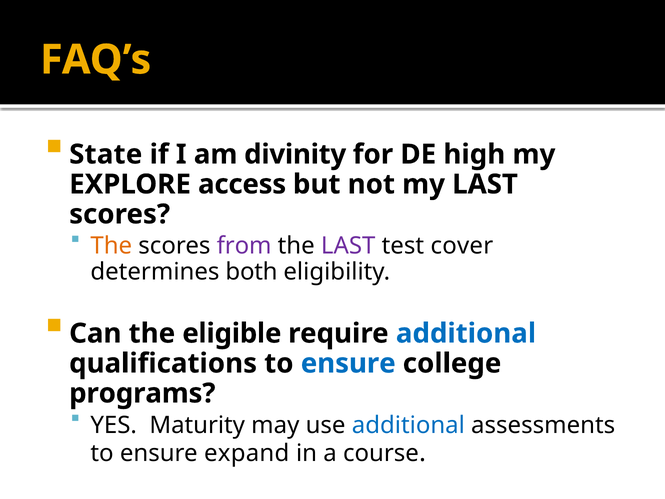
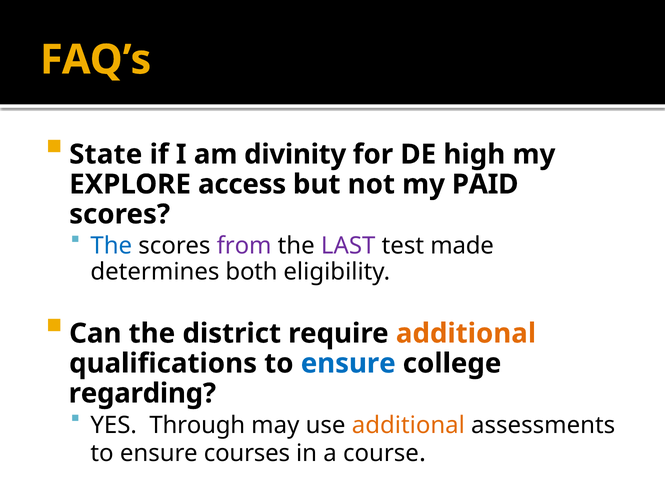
my LAST: LAST -> PAID (485, 184)
The colour: orange -> blue (111, 246)
cover: cover -> made (462, 246)
eligible: eligible -> district (232, 333)
additional colour: blue -> orange (466, 333)
programs: programs -> regarding (142, 393)
Maturity: Maturity -> Through (197, 425)
additional colour: blue -> orange (408, 425)
expand: expand -> courses (247, 453)
